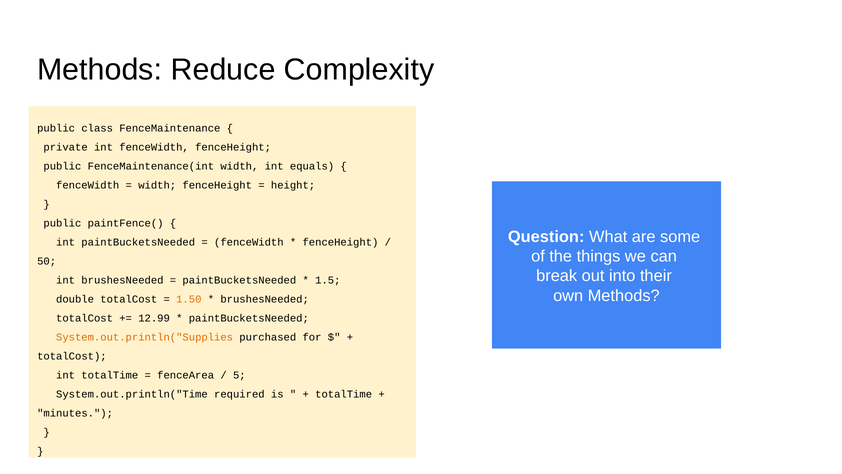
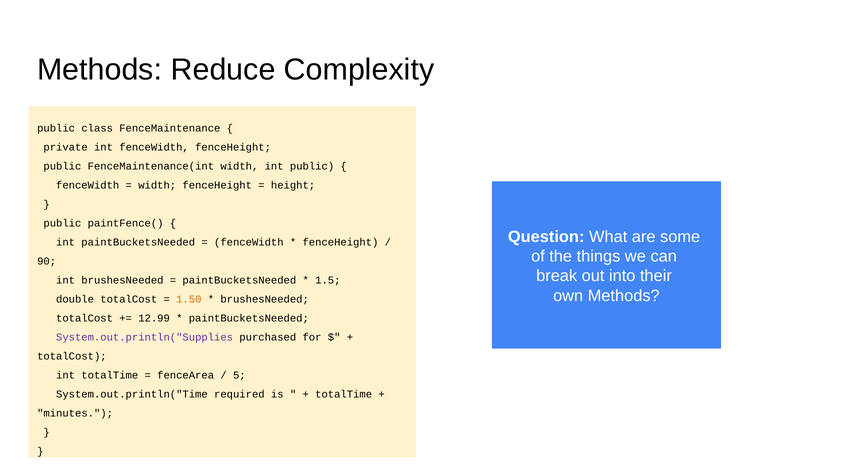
int equals: equals -> public (312, 166)
50: 50 -> 90 (47, 261)
System.out.println("Supplies colour: orange -> purple (145, 337)
